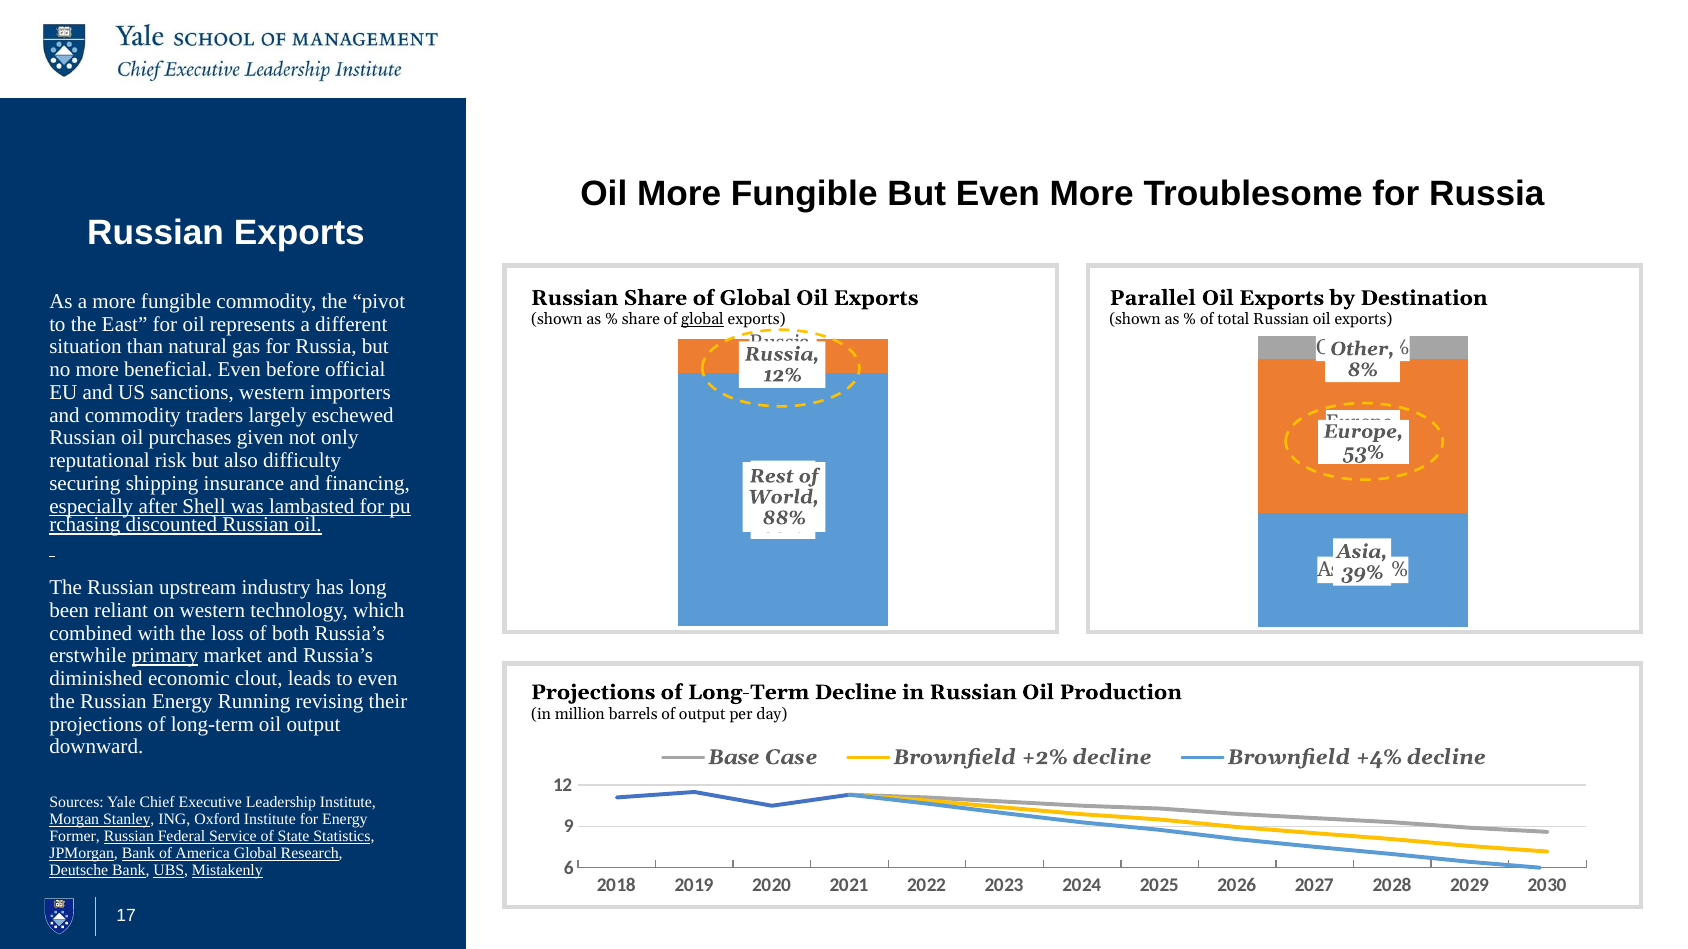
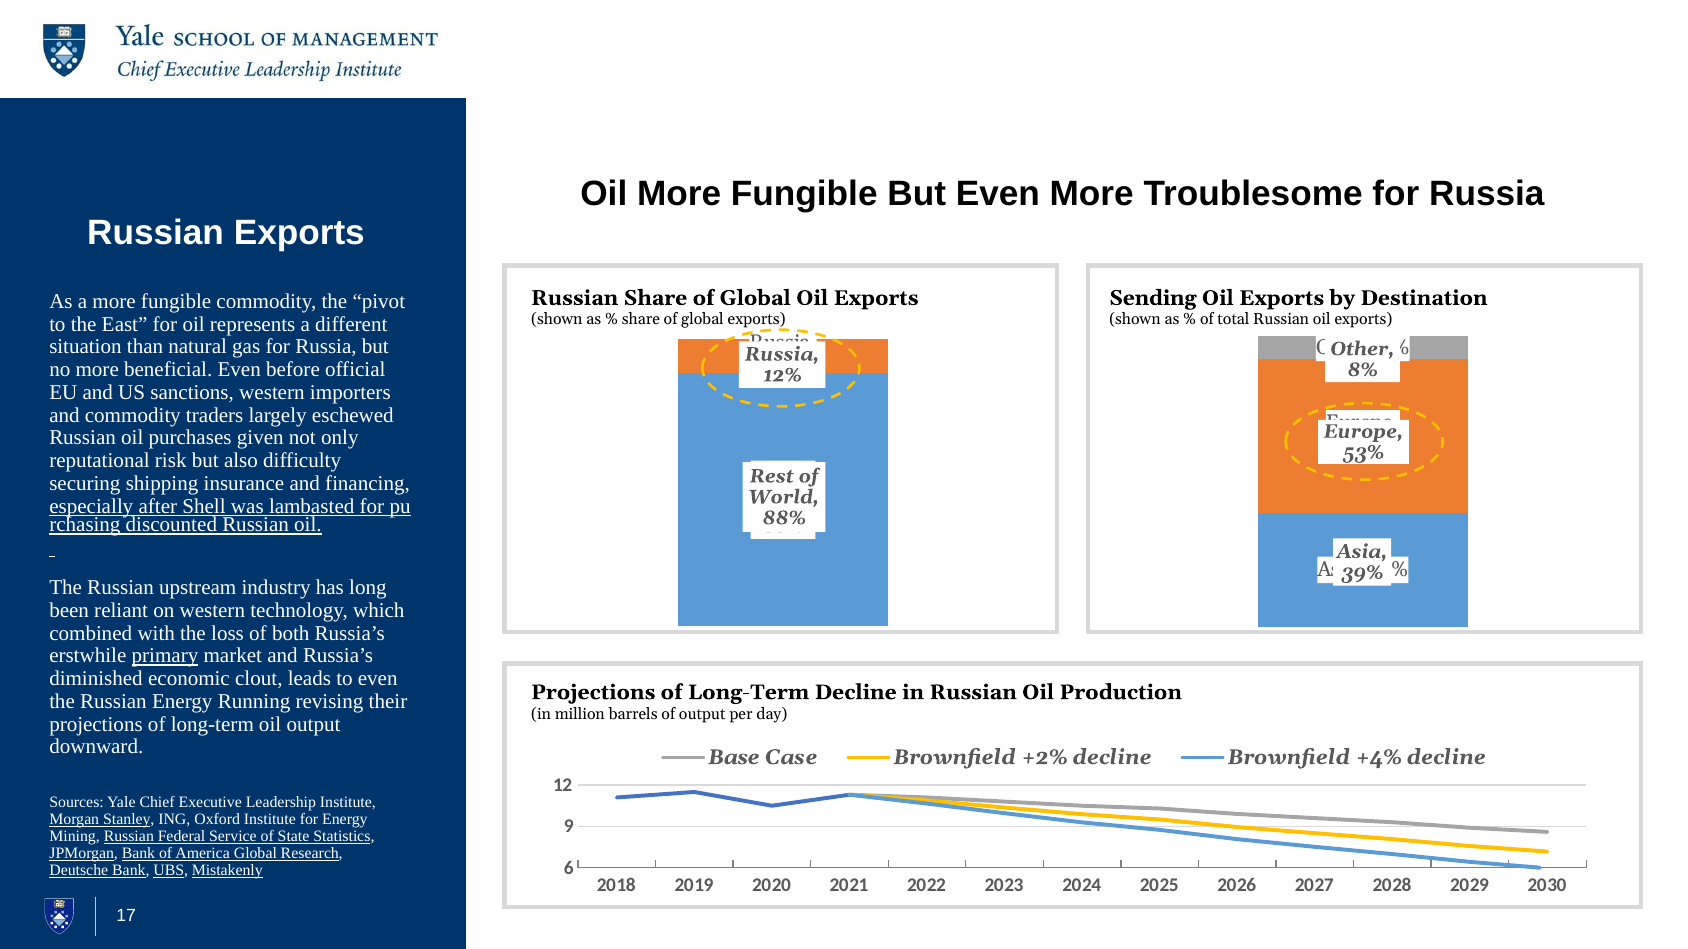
Parallel: Parallel -> Sending (1153, 298)
global underline: present -> none (703, 320)
Former: Former -> Mining (75, 837)
